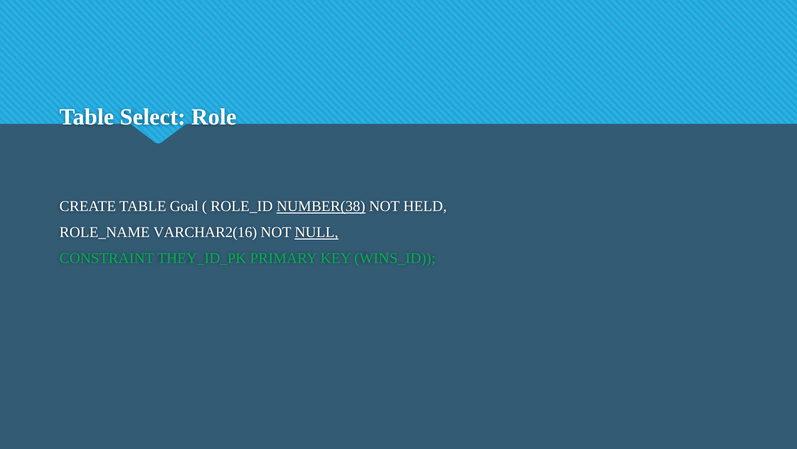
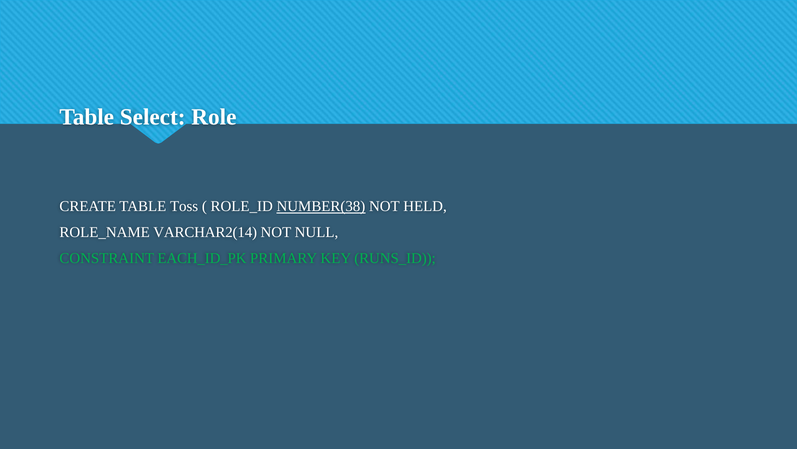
Goal: Goal -> Toss (184, 206)
VARCHAR2(16: VARCHAR2(16 -> VARCHAR2(14 (205, 232)
NULL underline: present -> none (316, 232)
THEY_ID_PK: THEY_ID_PK -> EACH_ID_PK (202, 258)
WINS_ID: WINS_ID -> RUNS_ID (395, 258)
